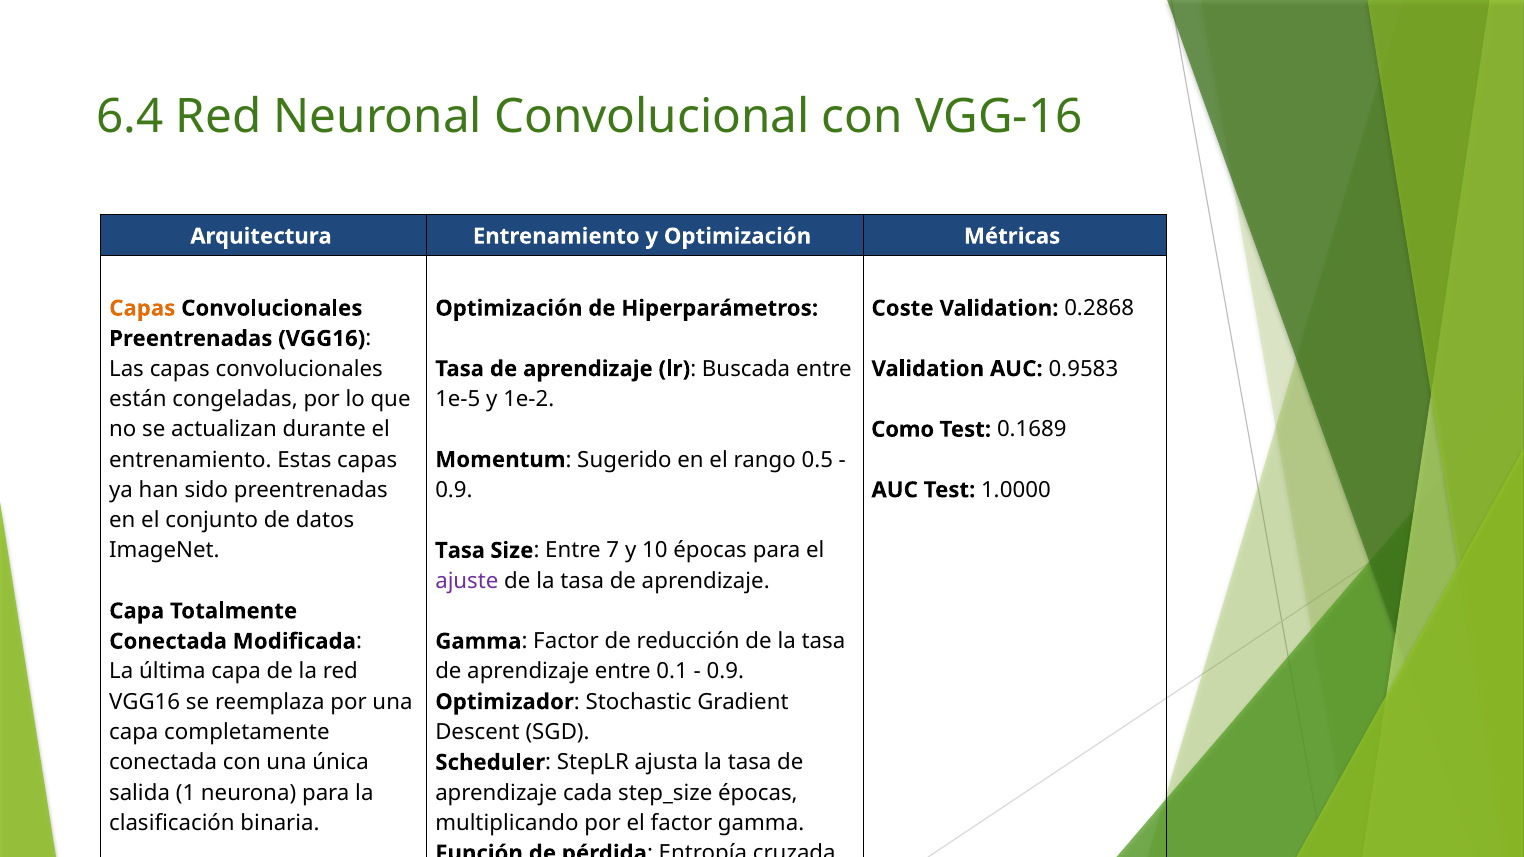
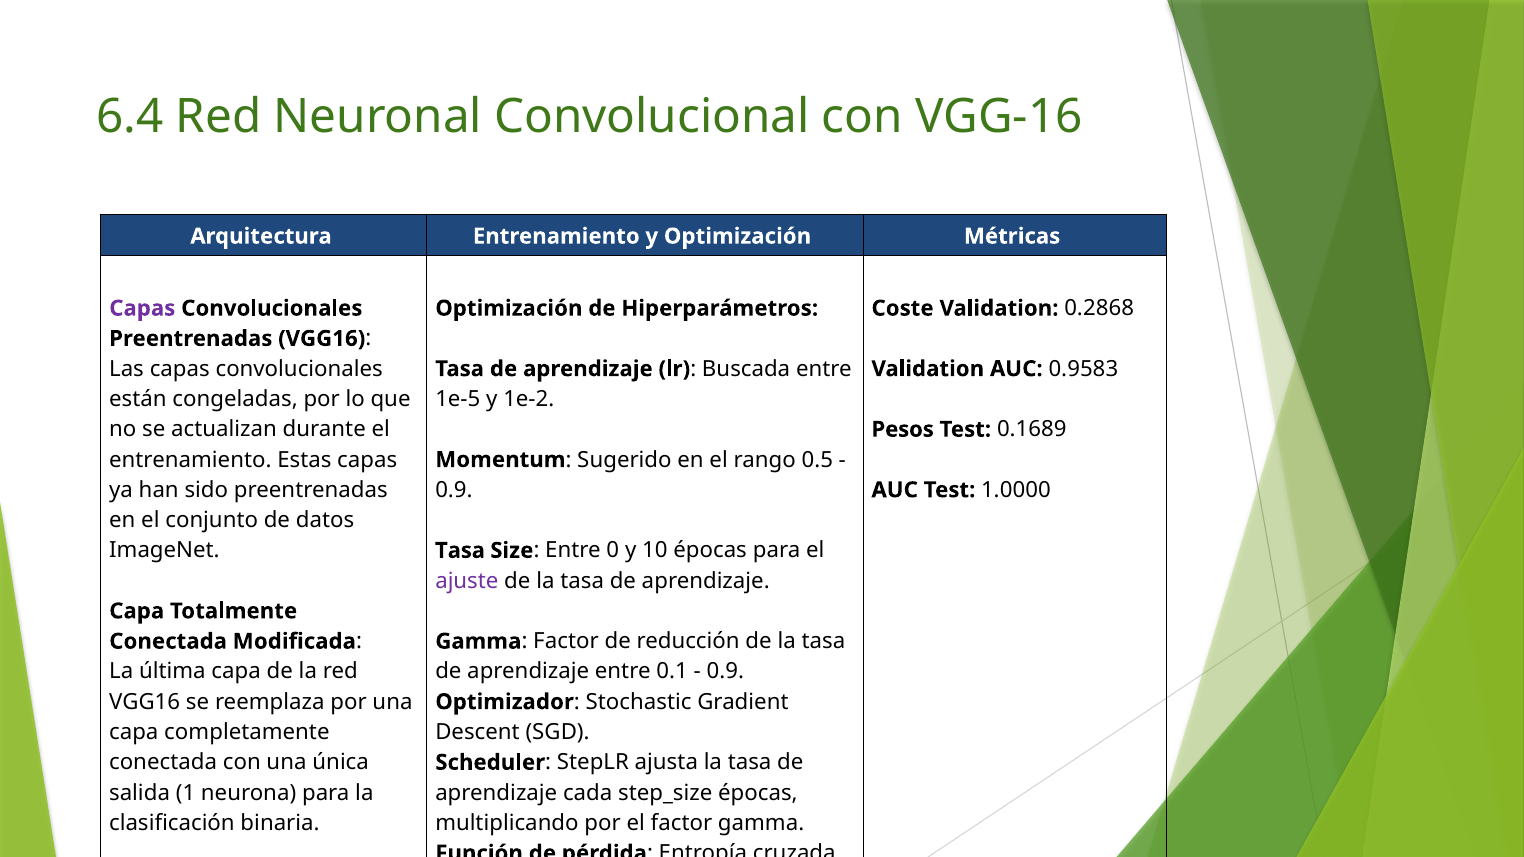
Capas colour: orange -> purple (142, 308)
Como: Como -> Pesos (903, 430)
7: 7 -> 0 (613, 551)
